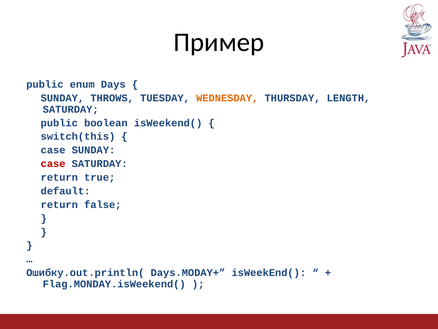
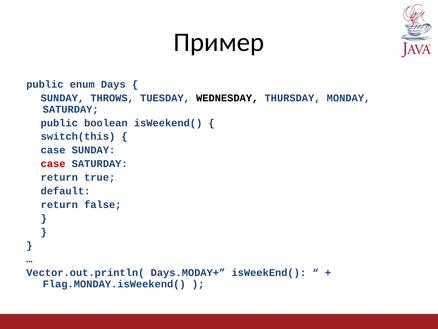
WEDNESDAY colour: orange -> black (227, 98)
LENGTH: LENGTH -> MONDAY (349, 98)
Ошибку.out.println(: Ошибку.out.println( -> Vector.out.println( (85, 272)
